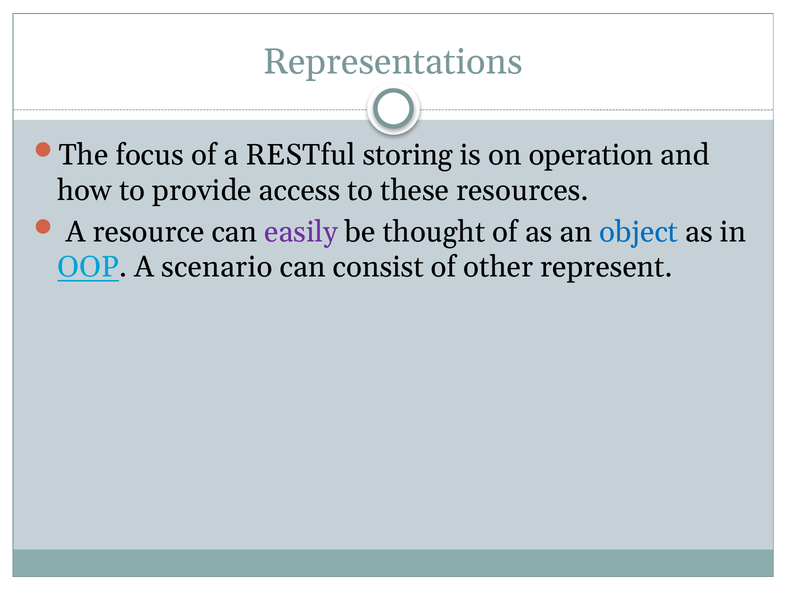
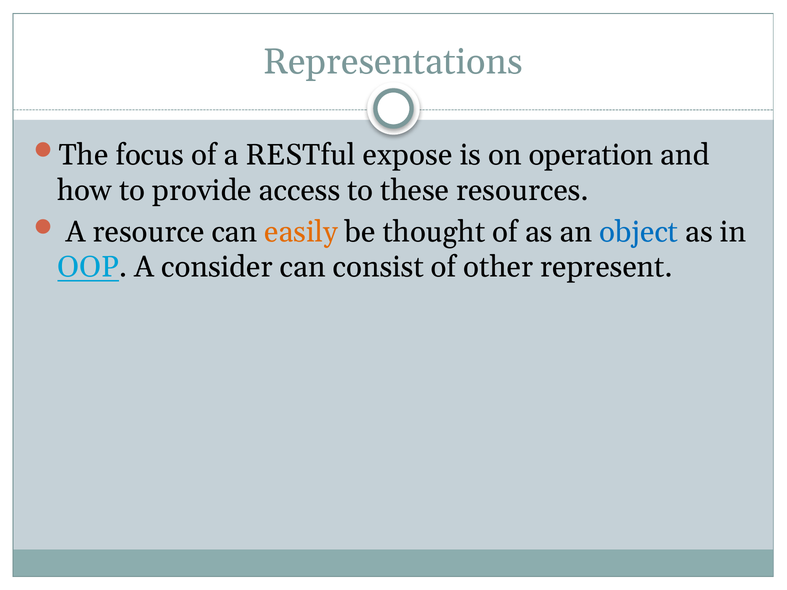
storing: storing -> expose (408, 155)
easily colour: purple -> orange (301, 232)
scenario: scenario -> consider (217, 267)
